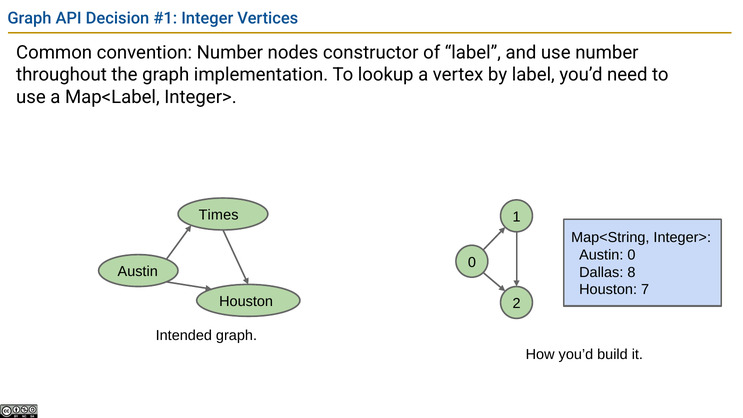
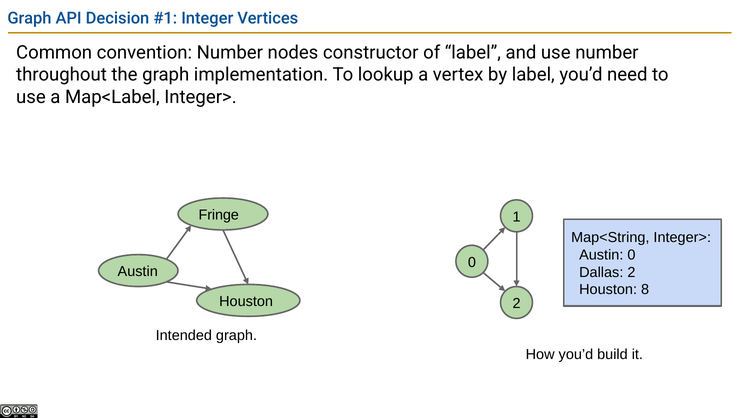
Times: Times -> Fringe (219, 215)
Dallas 8: 8 -> 2 (631, 272)
7: 7 -> 8 (645, 290)
